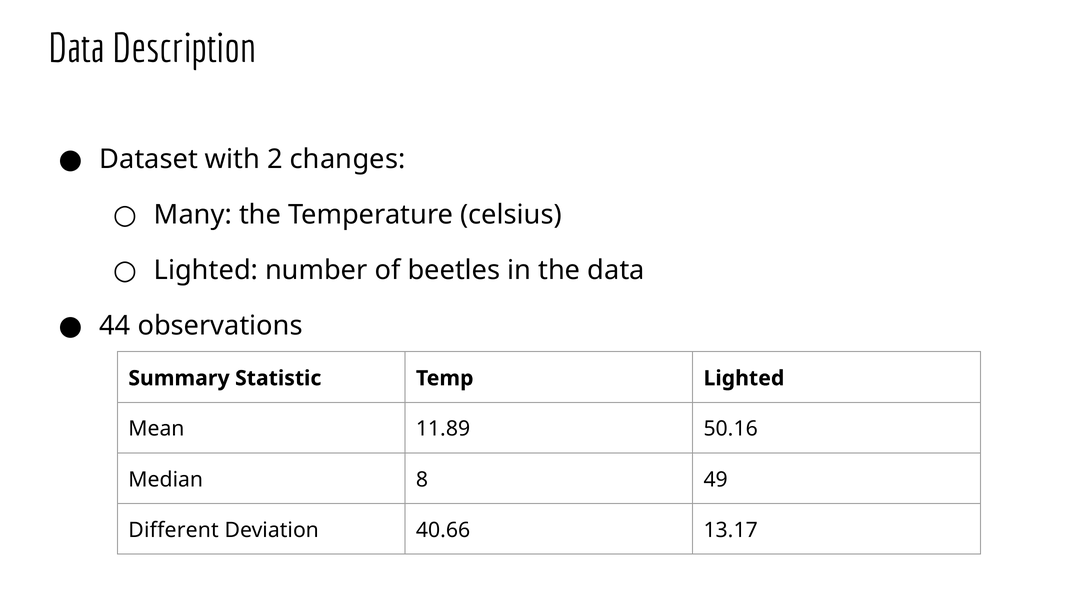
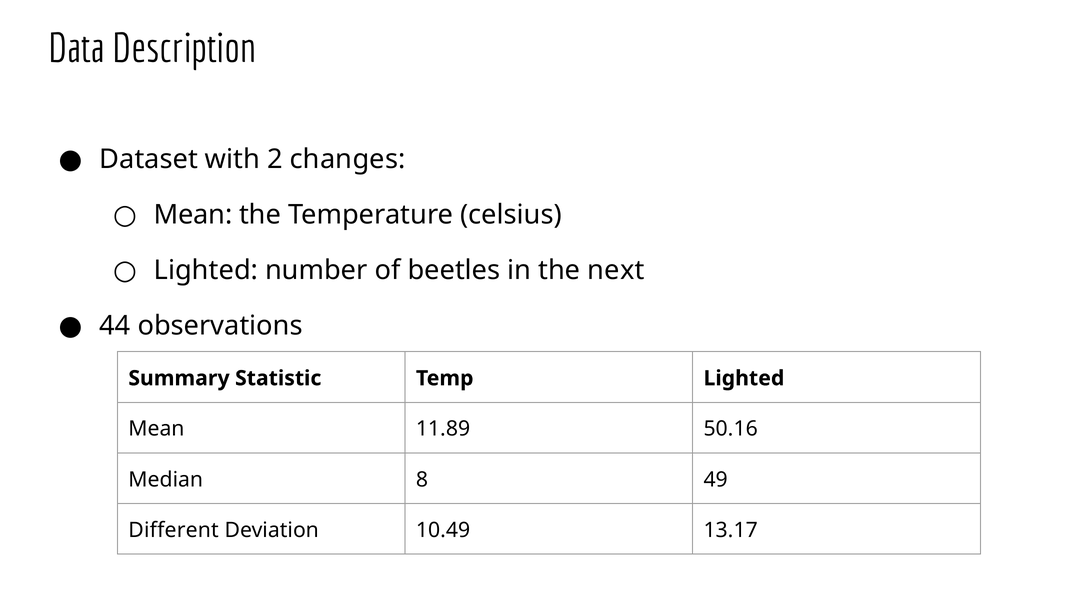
Many: Many -> Mean (193, 215)
the data: data -> next (616, 270)
40.66: 40.66 -> 10.49 (443, 530)
